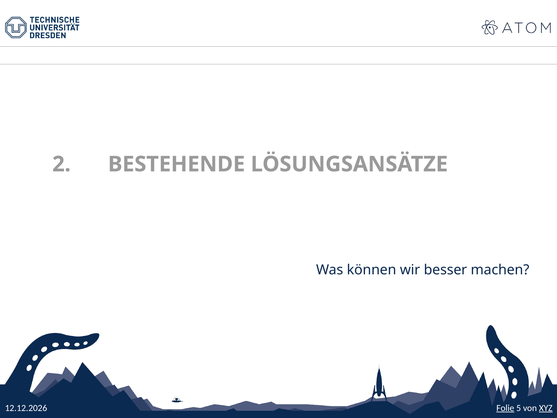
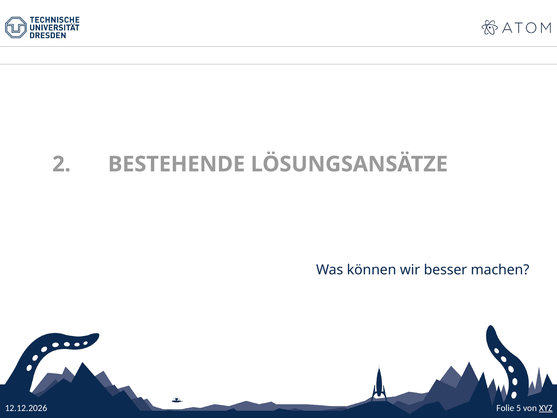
Folie underline: present -> none (505, 408)
